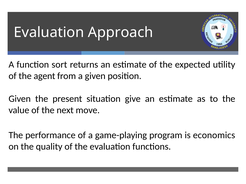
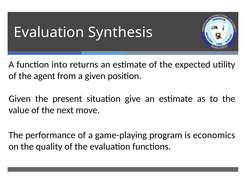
Approach: Approach -> Synthesis (120, 33)
sort: sort -> into (59, 65)
